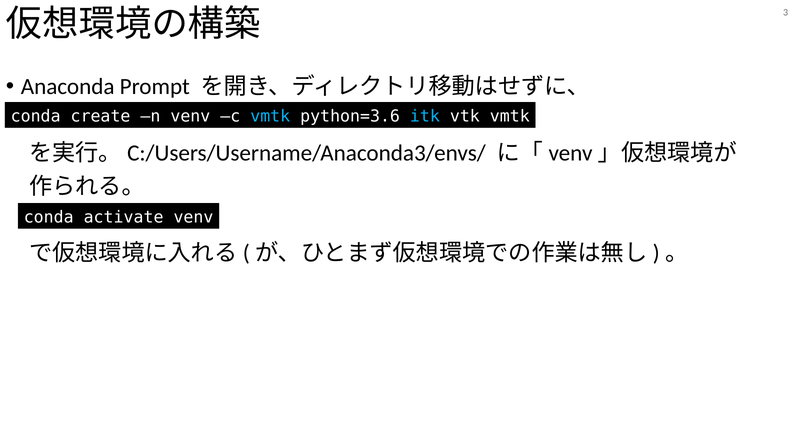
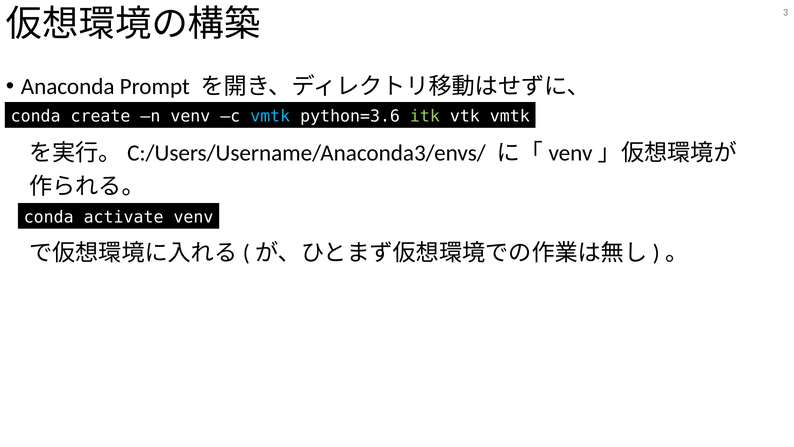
itk colour: light blue -> light green (425, 116)
